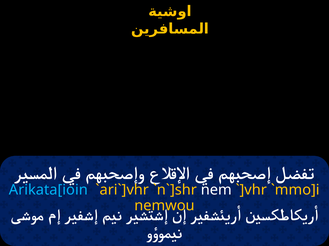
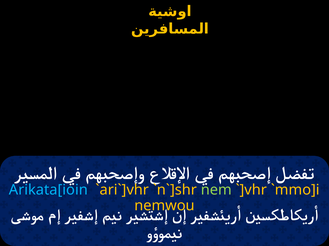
nem colour: white -> light green (216, 190)
